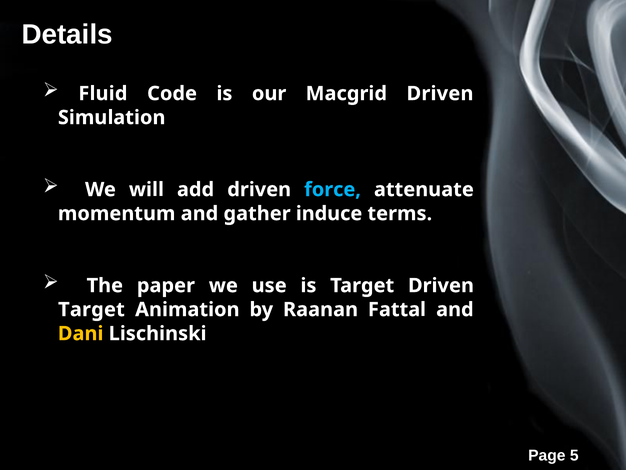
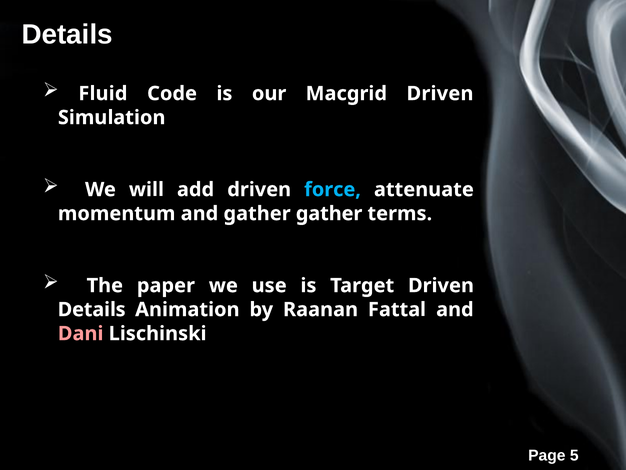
gather induce: induce -> gather (329, 213)
Target: Target -> Details (92, 309)
Dani colour: yellow -> pink (81, 333)
